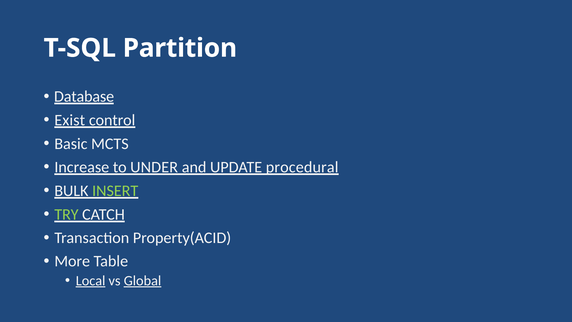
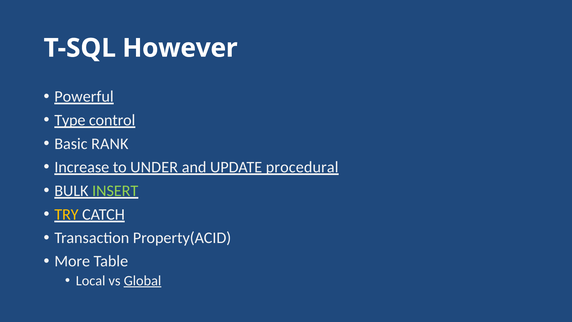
Partition: Partition -> However (180, 48)
Database: Database -> Powerful (84, 97)
Exist: Exist -> Type (70, 120)
MCTS: MCTS -> RANK (110, 144)
TRY colour: light green -> yellow (66, 214)
Local underline: present -> none (91, 280)
